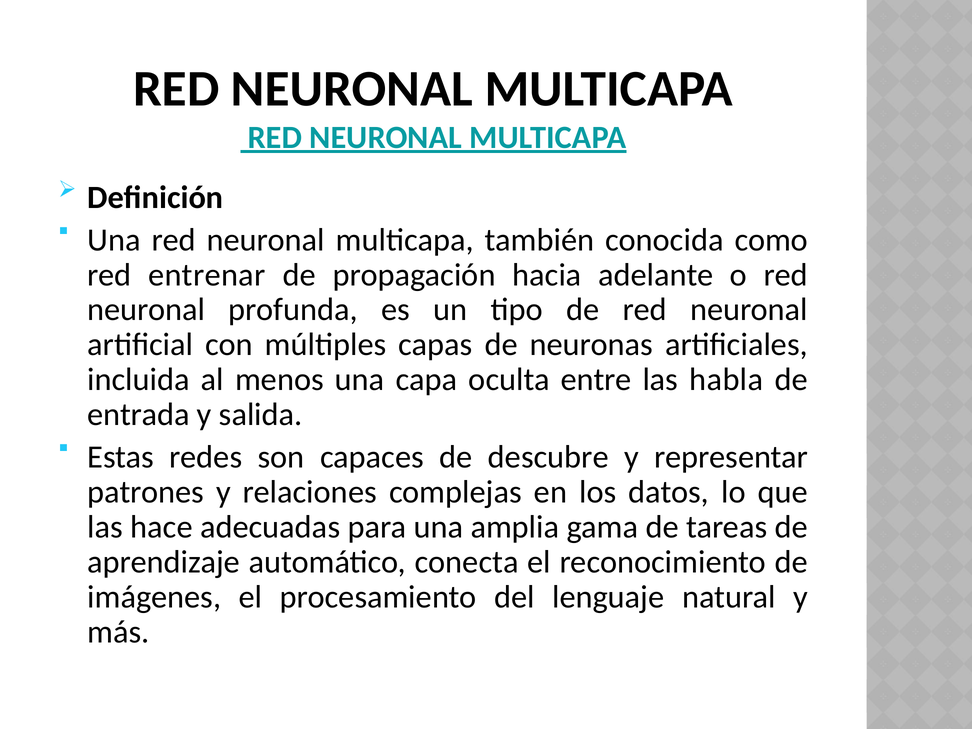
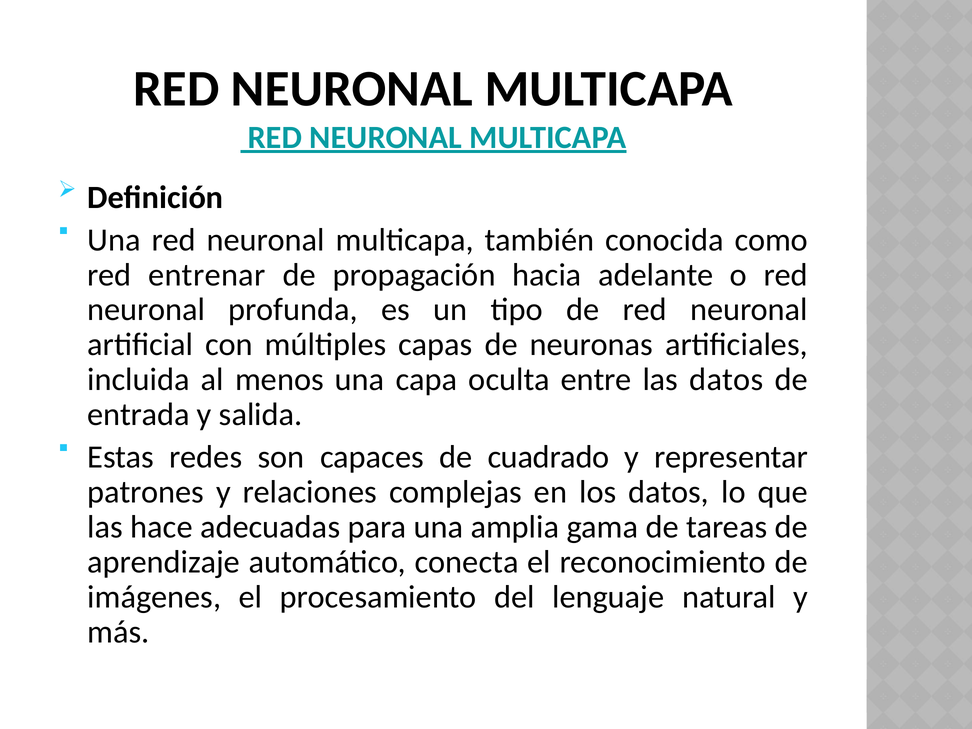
las habla: habla -> datos (726, 380)
descubre: descubre -> cuadrado (549, 457)
